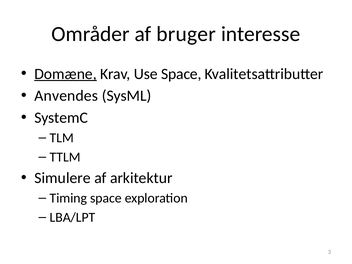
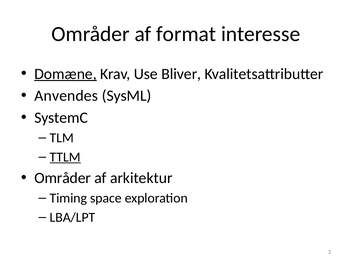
bruger: bruger -> format (186, 34)
Use Space: Space -> Bliver (181, 74)
TTLM underline: none -> present (65, 157)
Simulere: Simulere -> Områder (63, 178)
